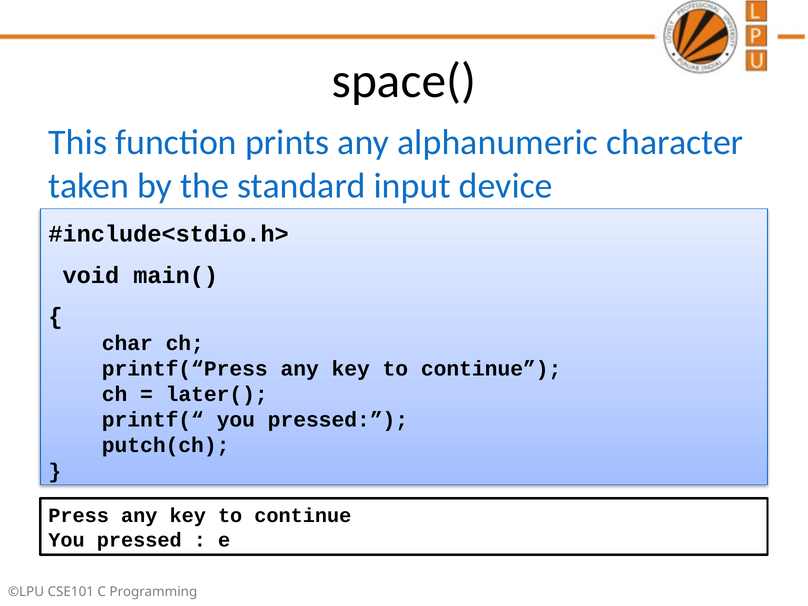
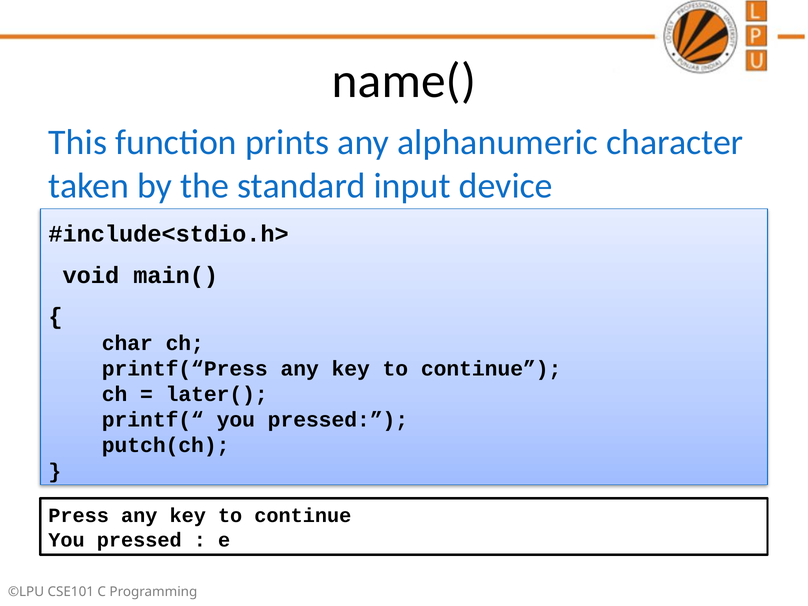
space(: space( -> name( (404, 81)
